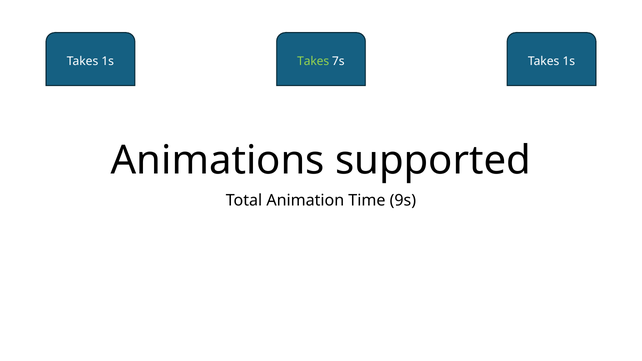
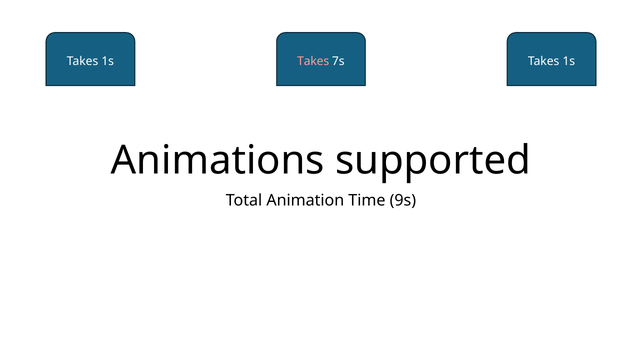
Takes colour: light green -> pink (313, 61)
